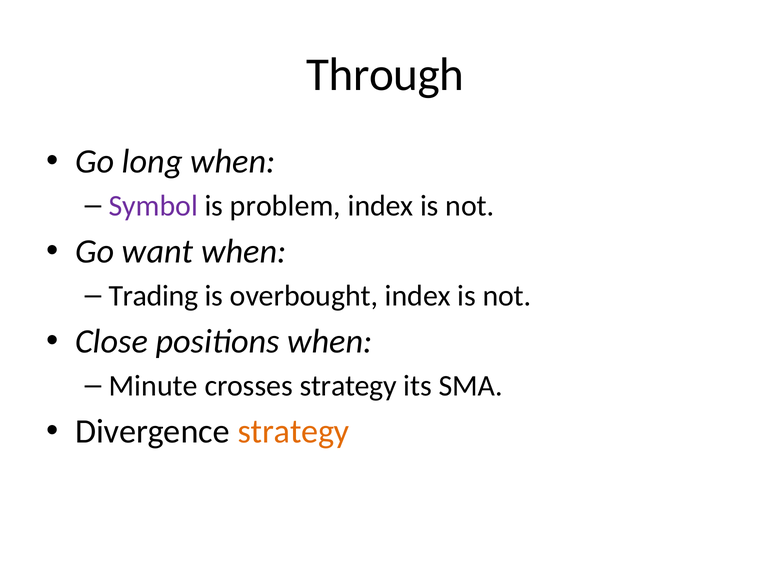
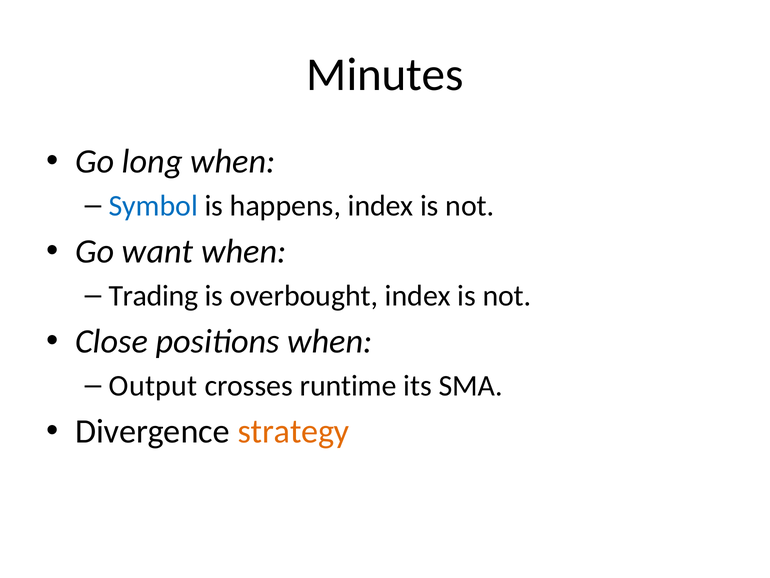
Through: Through -> Minutes (385, 75)
Symbol colour: purple -> blue (153, 206)
problem: problem -> happens (285, 206)
Minute: Minute -> Output (153, 386)
crosses strategy: strategy -> runtime (348, 386)
